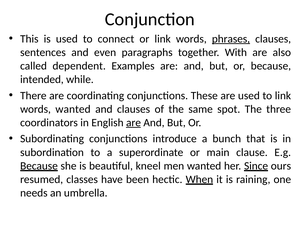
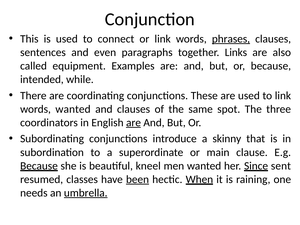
With: With -> Links (236, 52)
dependent: dependent -> equipment (79, 66)
bunch: bunch -> skinny (227, 139)
ours: ours -> sent (281, 166)
been underline: none -> present (138, 179)
umbrella underline: none -> present (86, 193)
